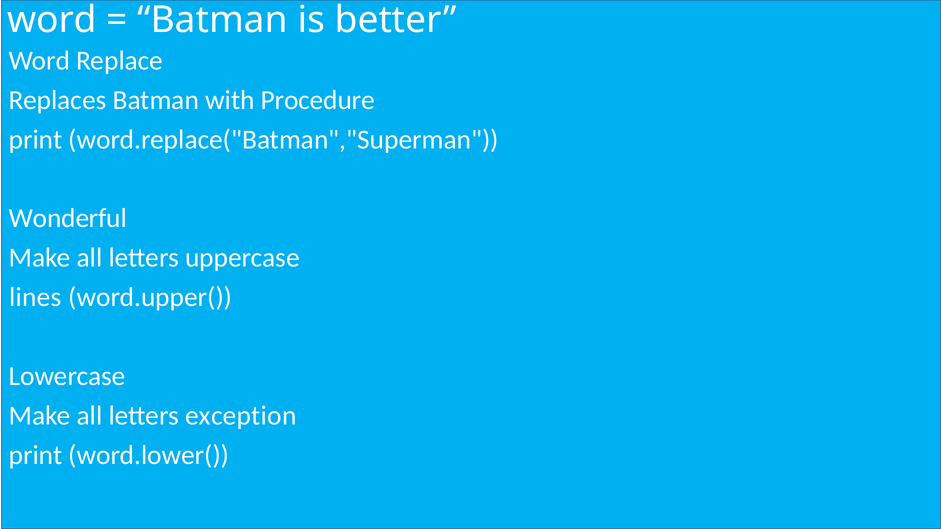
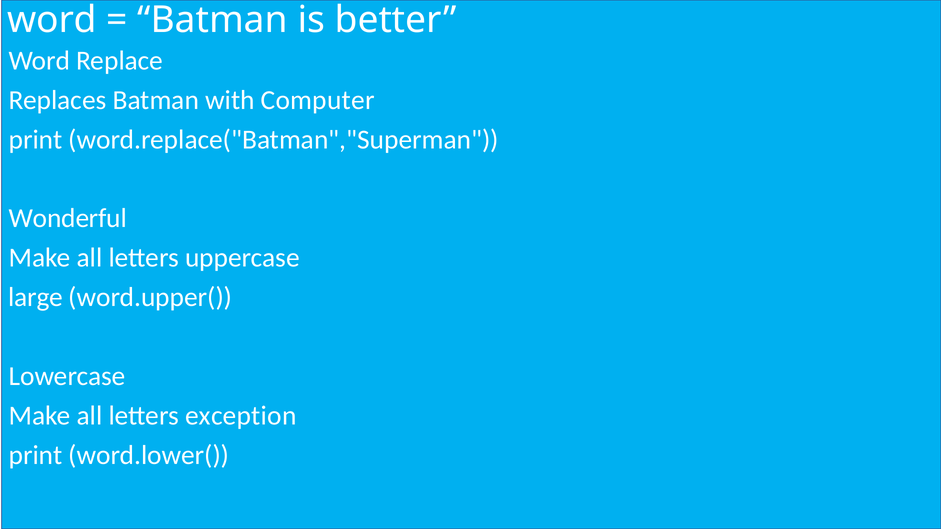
Procedure: Procedure -> Computer (318, 100)
lines: lines -> large (36, 297)
